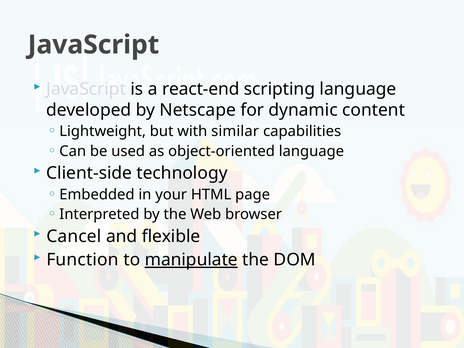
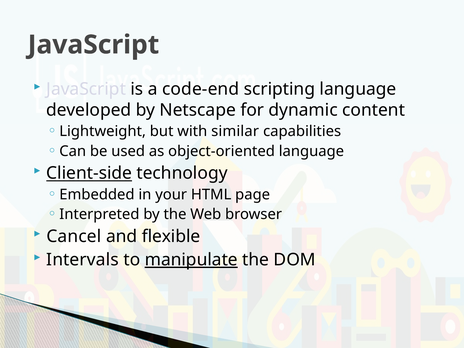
react-end: react-end -> code-end (201, 89)
Client-side underline: none -> present (89, 173)
Function: Function -> Intervals (83, 260)
